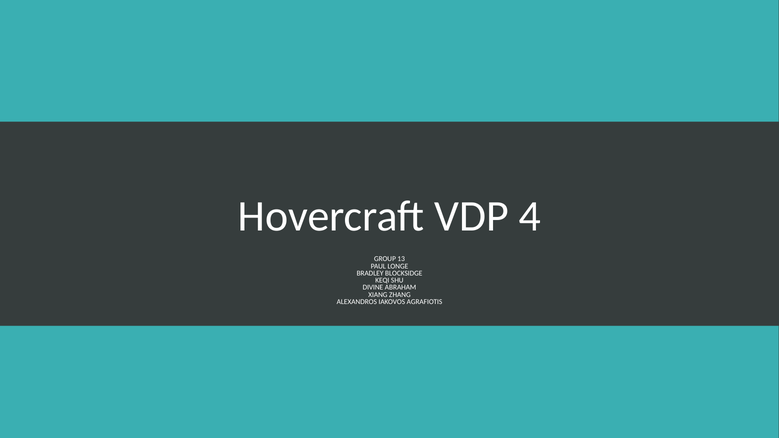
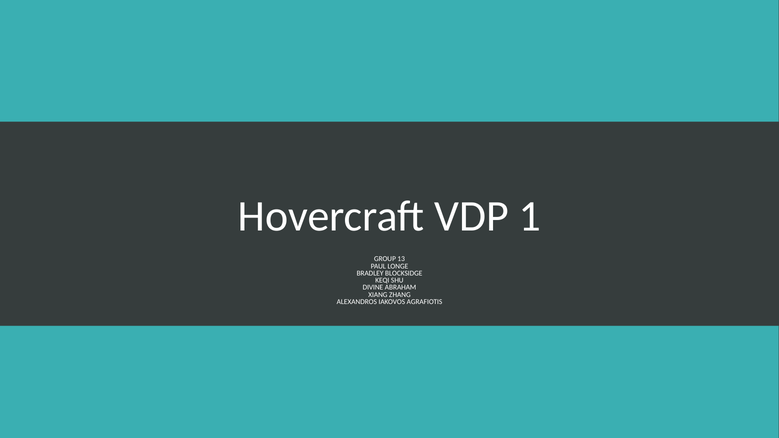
4: 4 -> 1 (530, 216)
